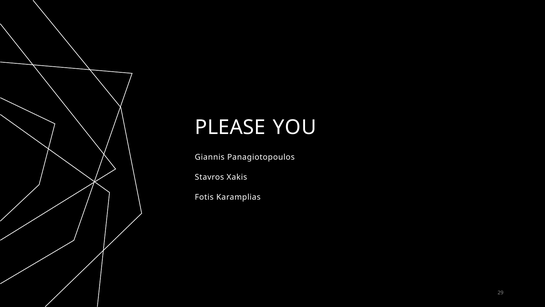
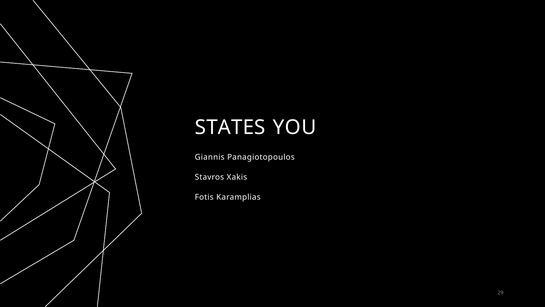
PLEASE: PLEASE -> STATES (230, 127)
